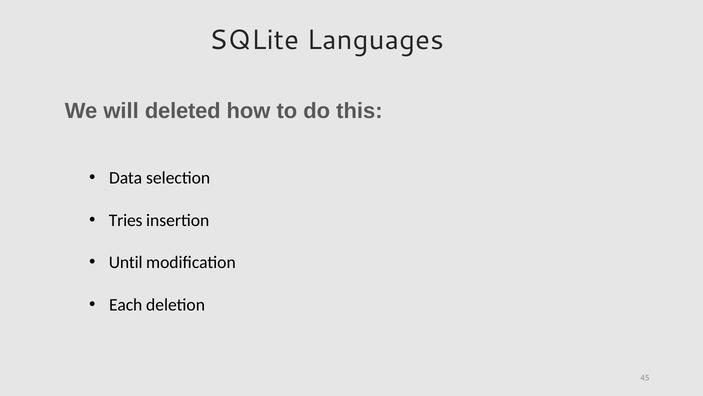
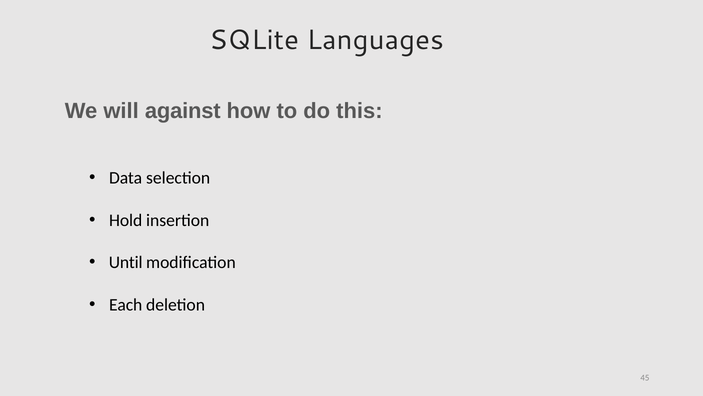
deleted: deleted -> against (183, 111)
Tries: Tries -> Hold (126, 220)
